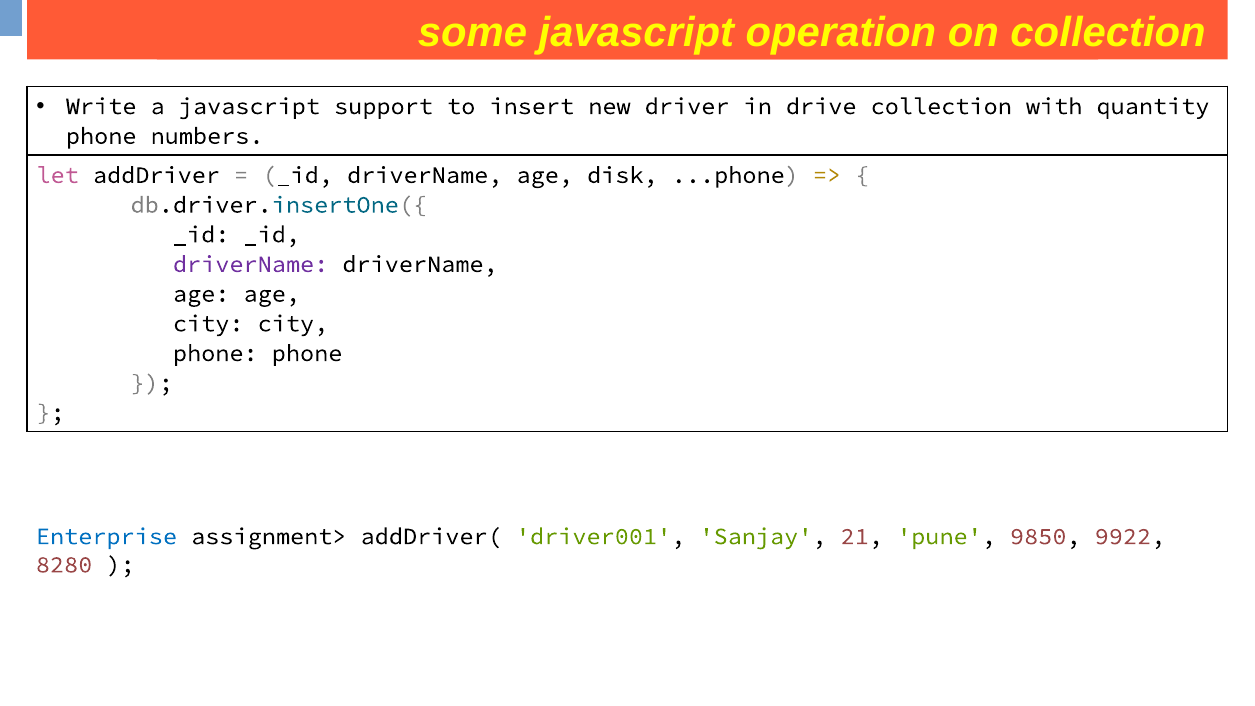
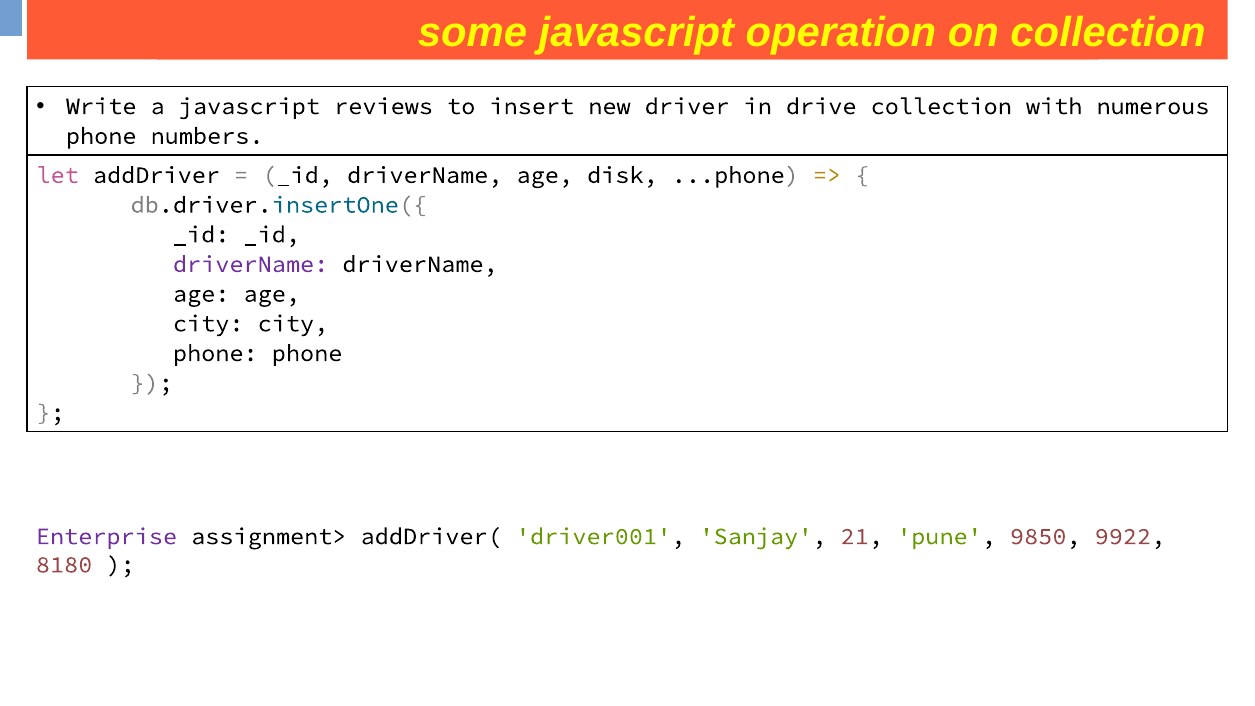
support: support -> reviews (384, 106)
quantity: quantity -> numerous (1153, 106)
Enterprise colour: blue -> purple (106, 536)
8280: 8280 -> 8180 (64, 565)
